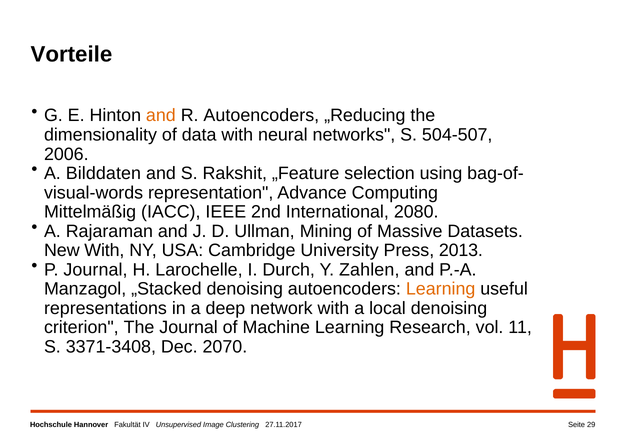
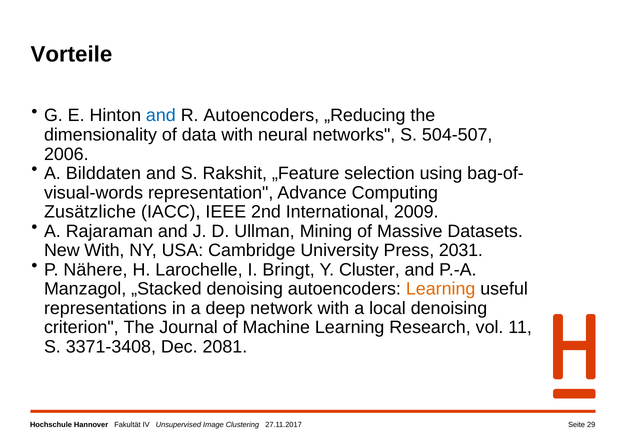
and colour: orange -> blue (161, 116)
Mittelmäßig: Mittelmäßig -> Zusätzliche (90, 212)
2080: 2080 -> 2009 (416, 212)
2013: 2013 -> 2031 (461, 250)
P Journal: Journal -> Nähere (95, 270)
Durch: Durch -> Bringt (289, 270)
Zahlen: Zahlen -> Cluster (369, 270)
2070: 2070 -> 2081 (225, 347)
